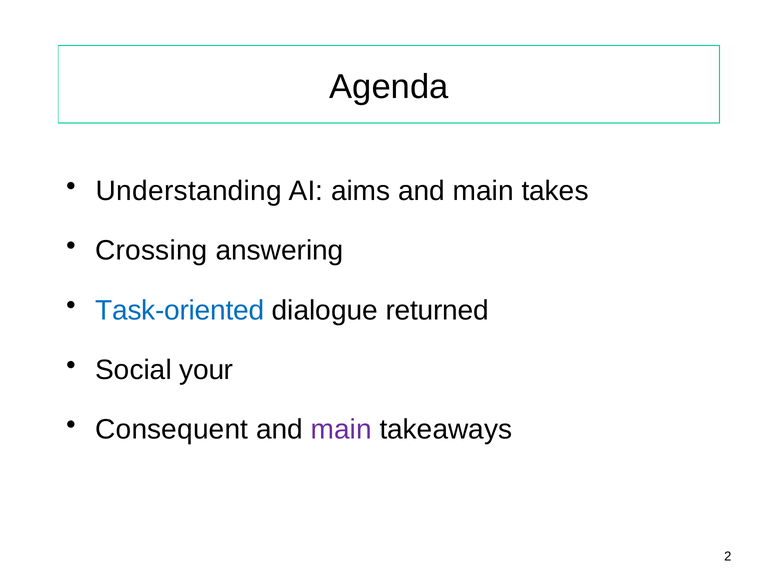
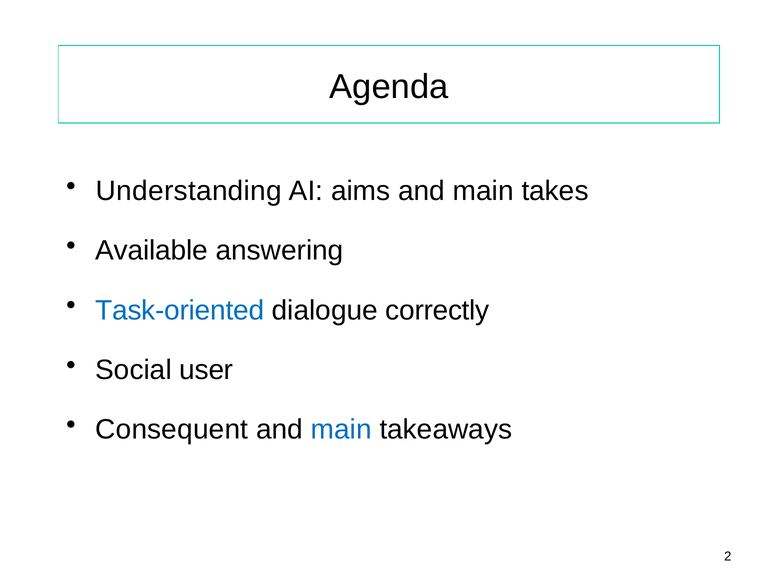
Crossing: Crossing -> Available (152, 251)
returned: returned -> correctly (437, 311)
your: your -> user (206, 370)
main colour: purple -> blue (341, 430)
